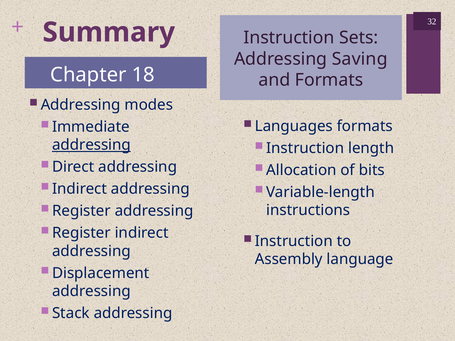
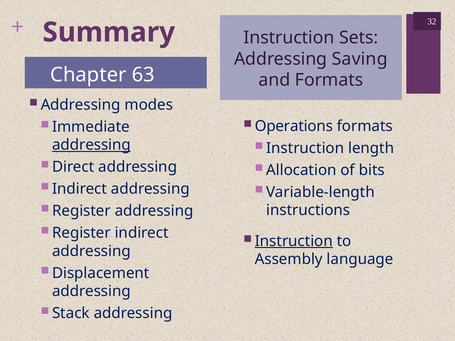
18: 18 -> 63 (143, 75)
Languages: Languages -> Operations (294, 126)
Instruction underline: none -> present (294, 241)
